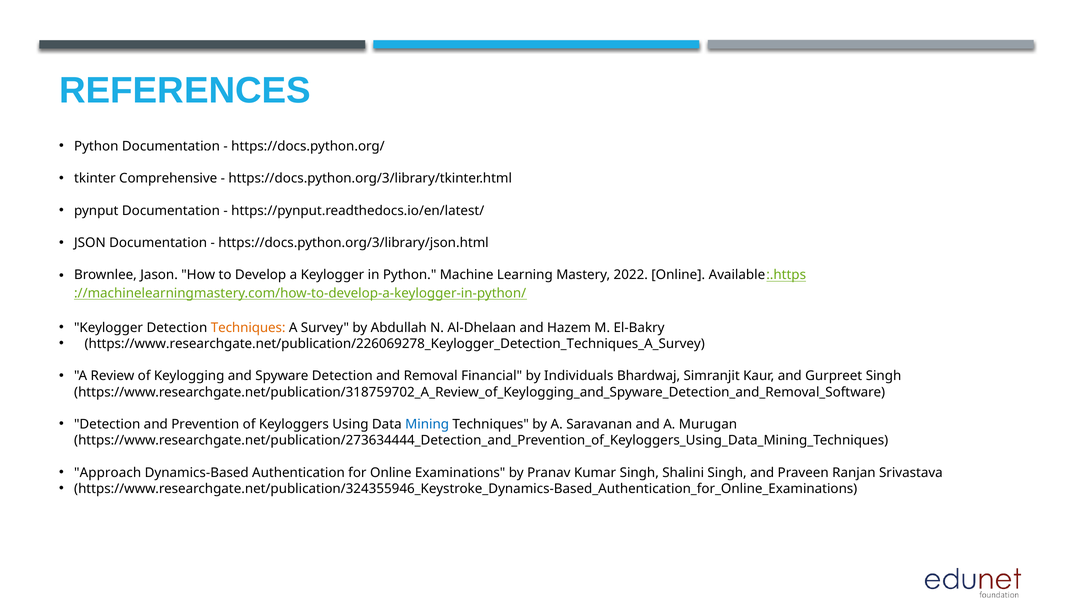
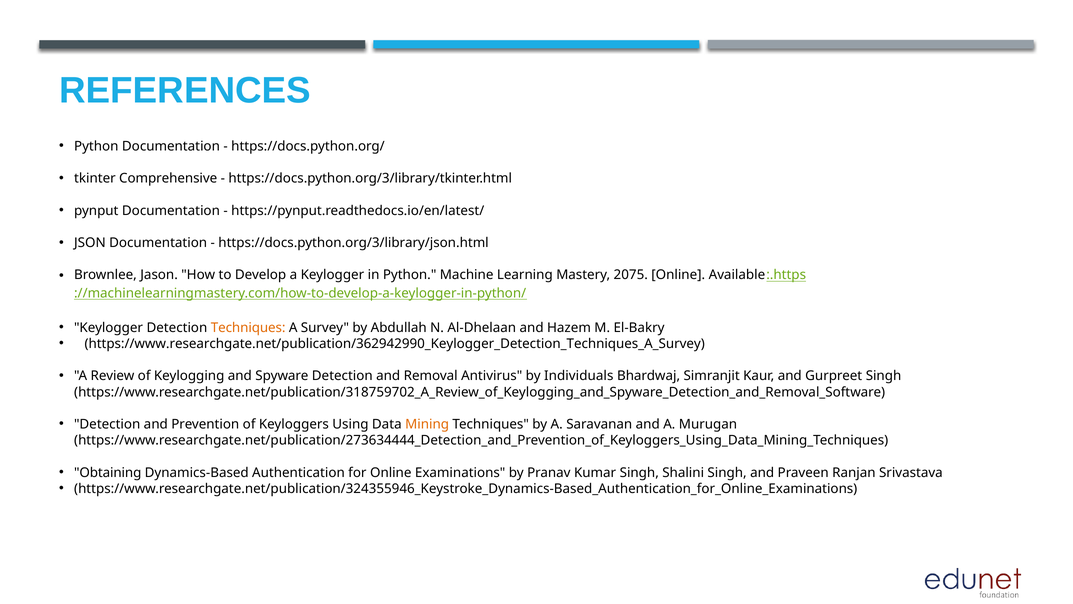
2022: 2022 -> 2075 (631, 275)
https://www.researchgate.net/publication/226069278_Keylogger_Detection_Techniques_A_Survey: https://www.researchgate.net/publication/226069278_Keylogger_Detection_Techniques_A_Survey -> https://www.researchgate.net/publication/362942990_Keylogger_Detection_Techniques_A_Survey (395, 344)
Financial: Financial -> Antivirus (492, 376)
Mining colour: blue -> orange (427, 424)
Approach: Approach -> Obtaining (108, 472)
